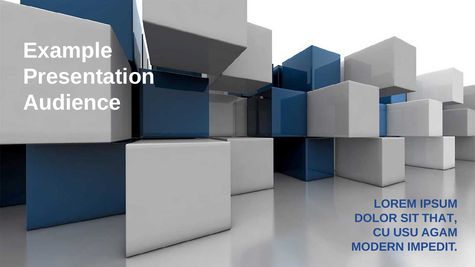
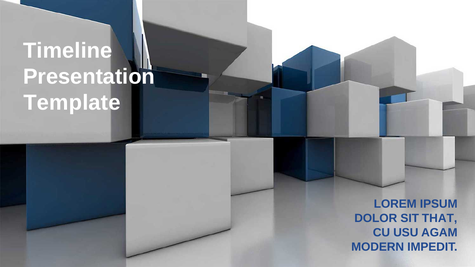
Example: Example -> Timeline (68, 51)
Audience: Audience -> Template (72, 103)
